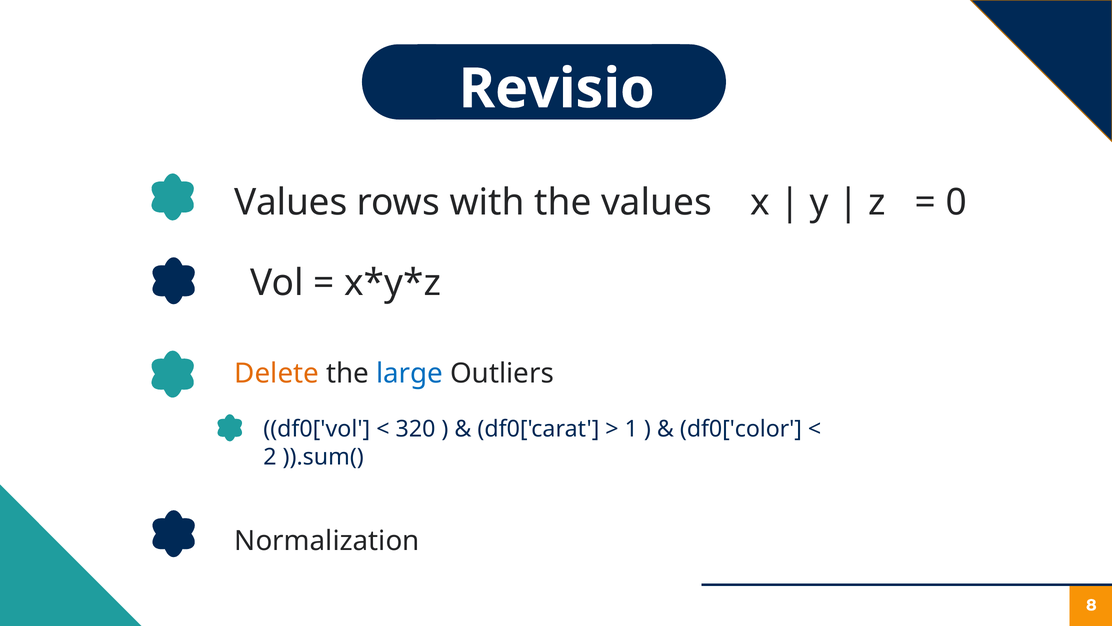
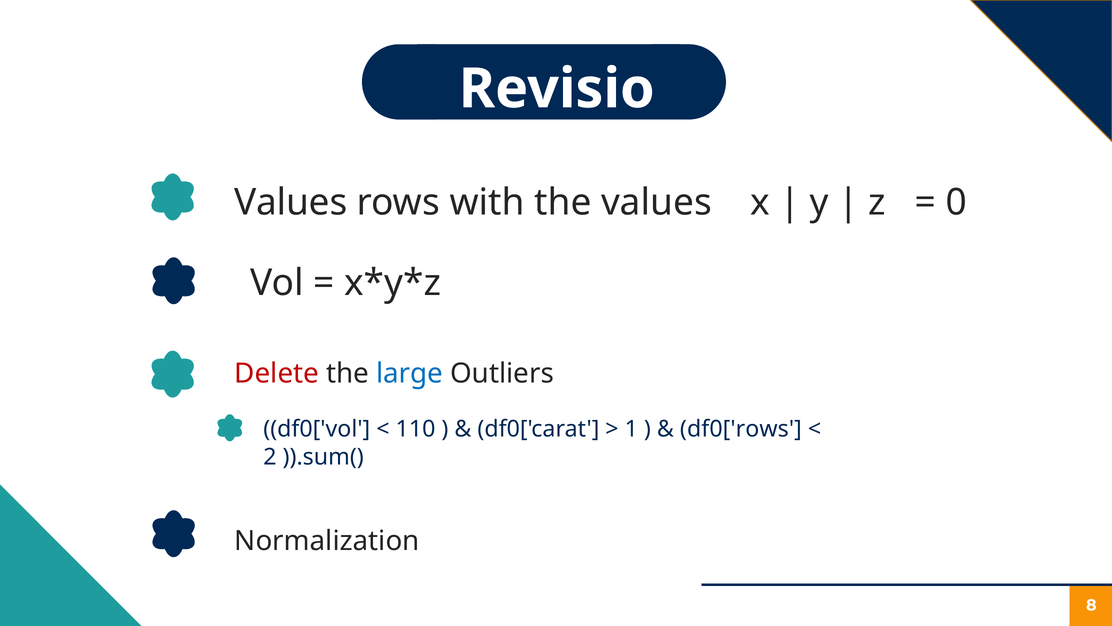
Delete colour: orange -> red (277, 373)
320: 320 -> 110 (416, 429)
df0['color: df0['color -> df0['rows (741, 429)
